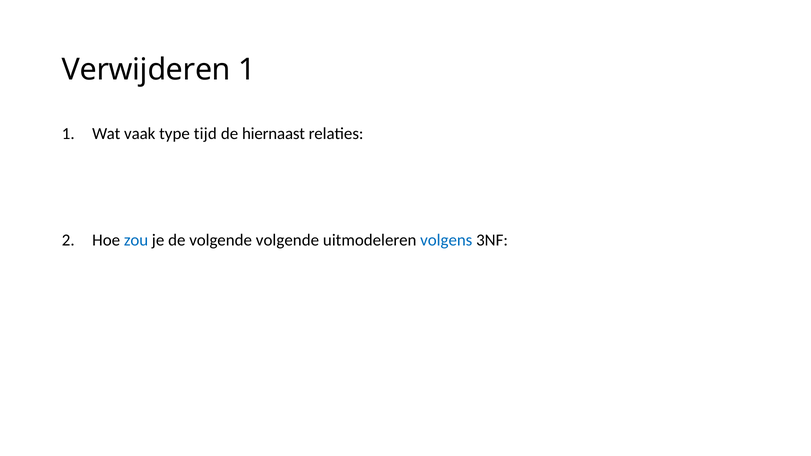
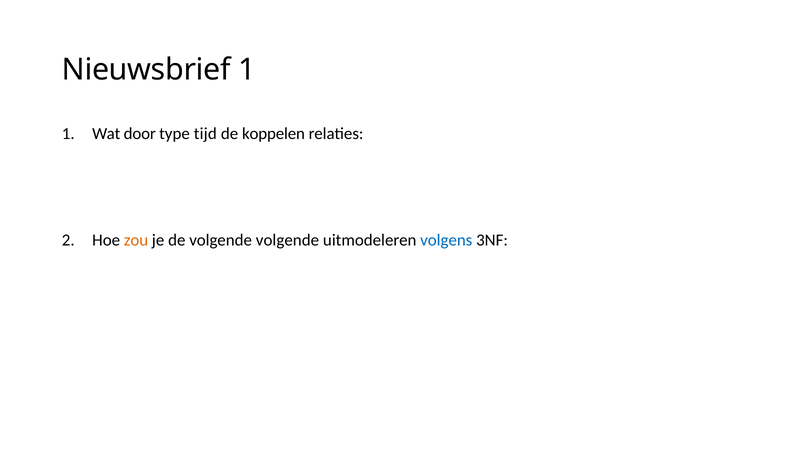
Verwijderen: Verwijderen -> Nieuwsbrief (146, 70)
vaak: vaak -> door (140, 134)
hiernaast: hiernaast -> koppelen (274, 134)
zou colour: blue -> orange (136, 240)
